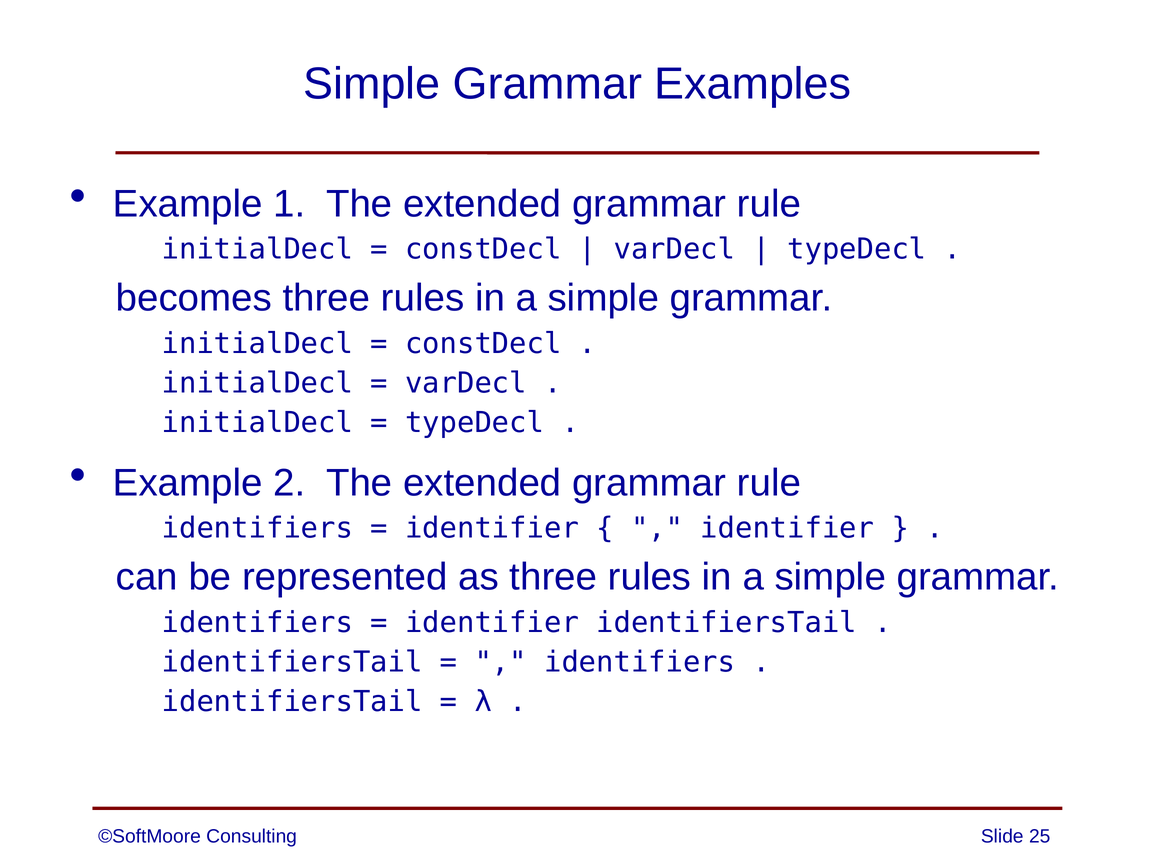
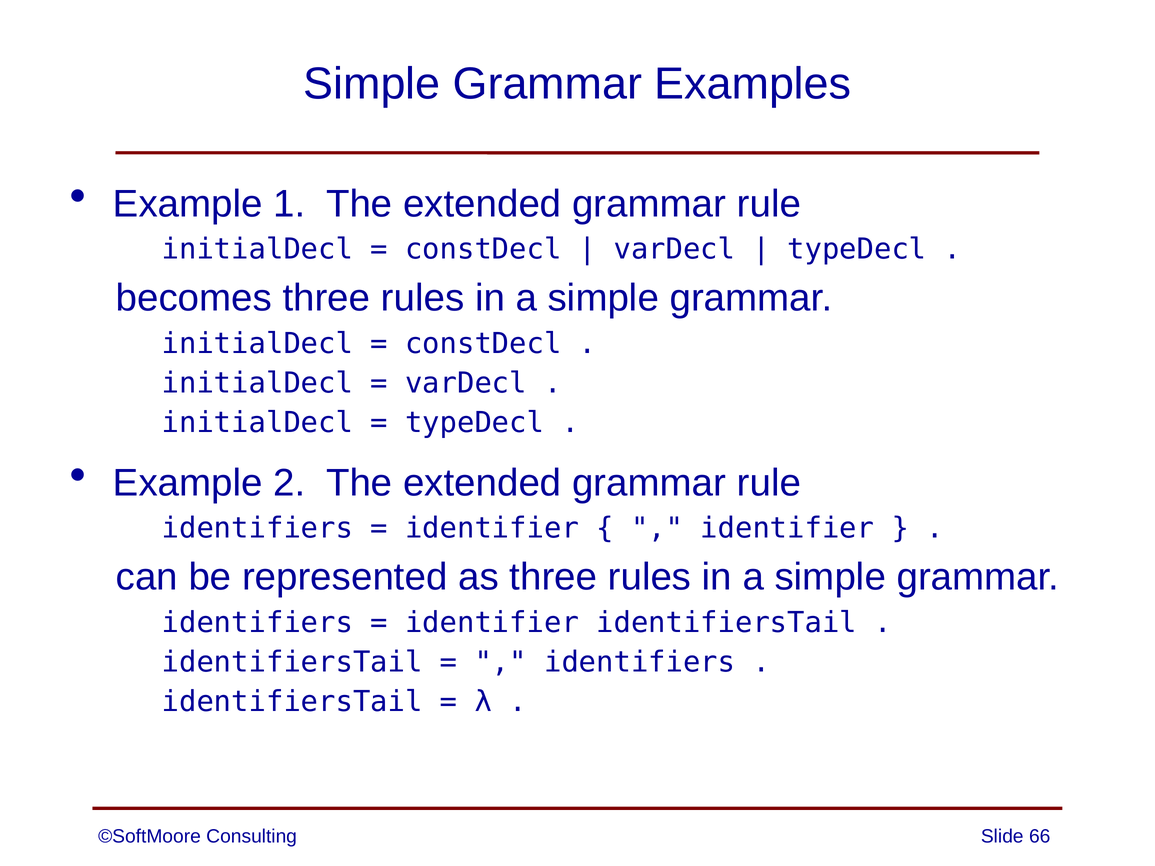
25: 25 -> 66 (1040, 837)
